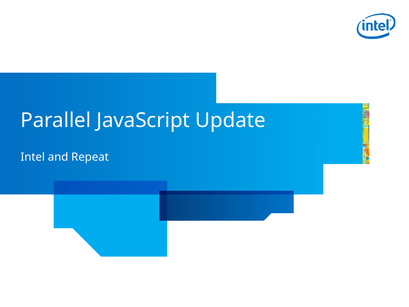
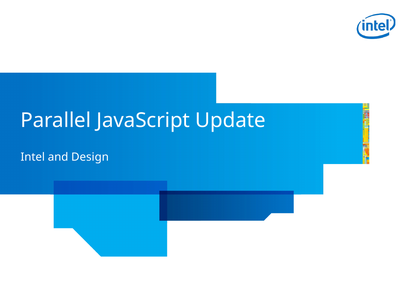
Repeat: Repeat -> Design (90, 157)
